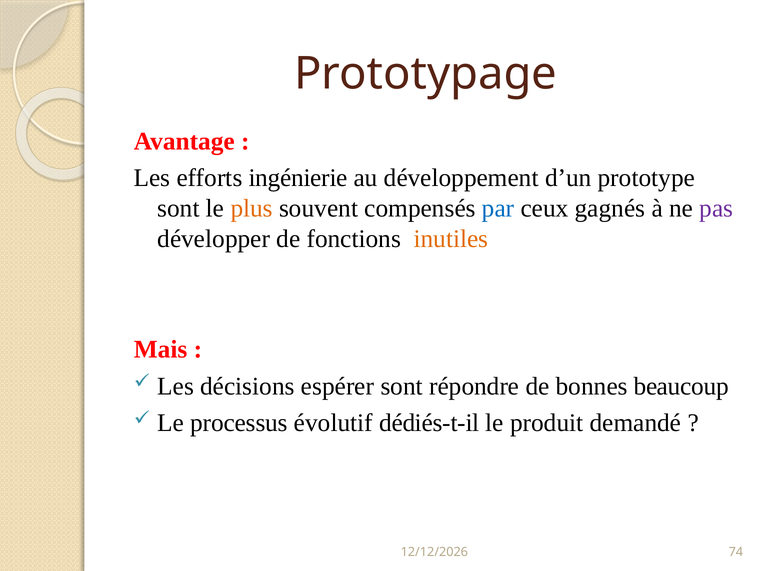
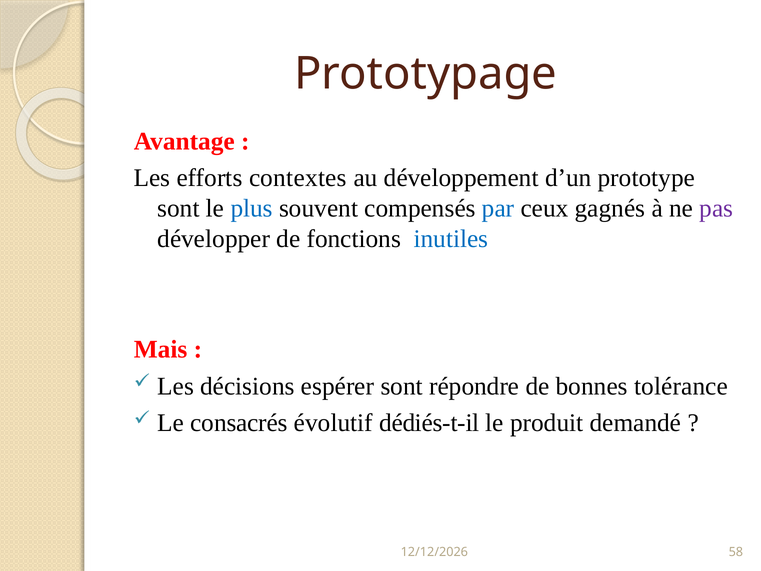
ingénierie: ingénierie -> contextes (298, 178)
plus colour: orange -> blue (252, 208)
inutiles colour: orange -> blue (451, 239)
beaucoup: beaucoup -> tolérance (681, 386)
processus: processus -> consacrés (239, 423)
74: 74 -> 58 (736, 552)
